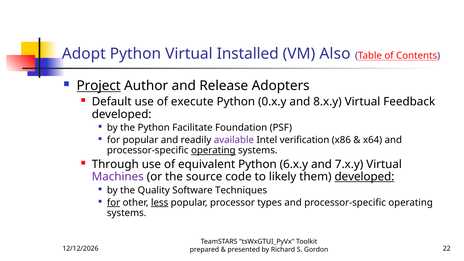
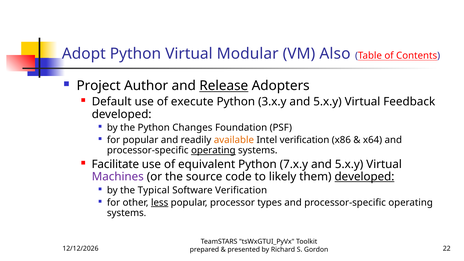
Installed: Installed -> Modular (248, 54)
Project underline: present -> none (99, 86)
Release underline: none -> present (224, 86)
0.x.y: 0.x.y -> 3.x.y (272, 102)
8.x.y: 8.x.y -> 5.x.y (327, 102)
Facilitate: Facilitate -> Changes (192, 128)
available colour: purple -> orange (234, 140)
Through: Through -> Facilitate (115, 164)
6.x.y: 6.x.y -> 7.x.y (294, 164)
7.x.y: 7.x.y -> 5.x.y (349, 164)
Quality: Quality -> Typical (154, 190)
Software Techniques: Techniques -> Verification (241, 190)
for underline: present -> none (114, 203)
